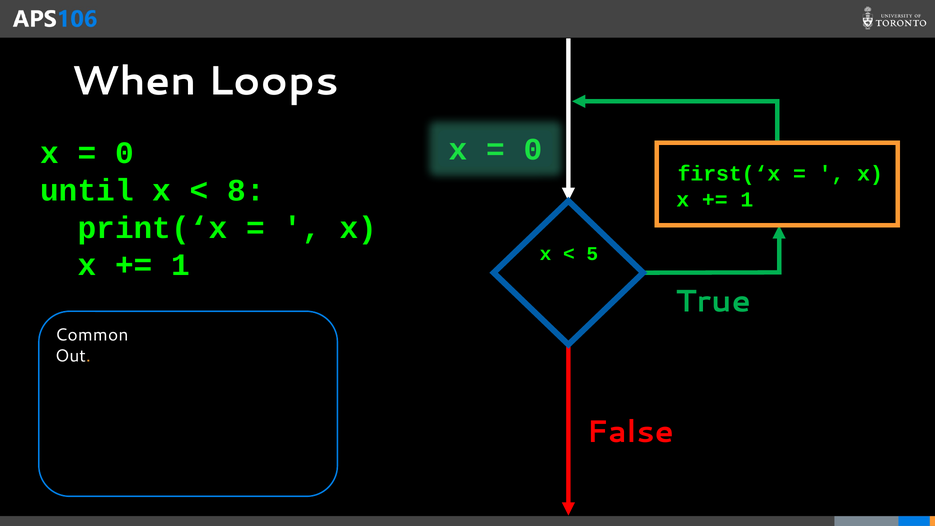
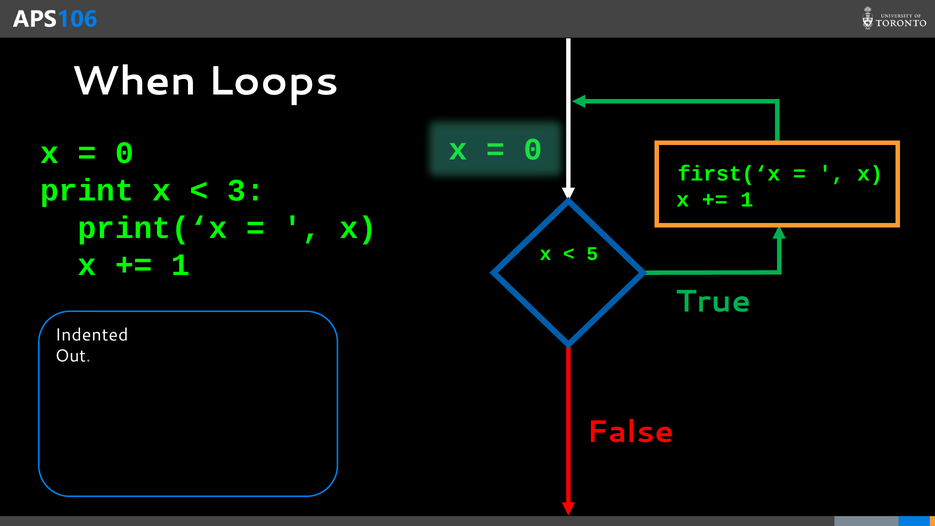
until: until -> print (87, 190)
8: 8 -> 3 (246, 190)
Common: Common -> Indented (92, 335)
